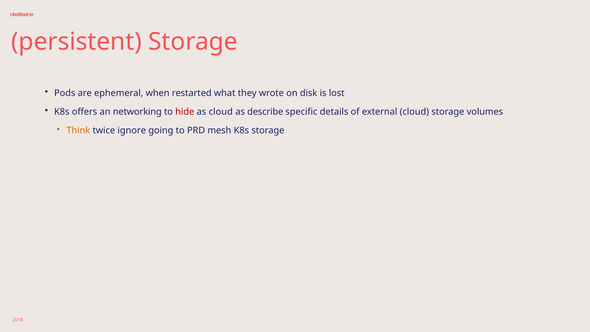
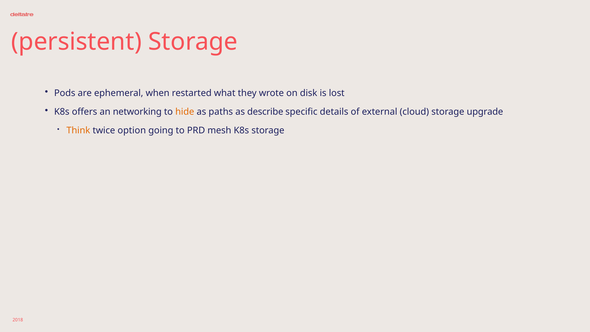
hide colour: red -> orange (185, 112)
as cloud: cloud -> paths (221, 112)
volumes: volumes -> upgrade (485, 112)
ignore: ignore -> option (132, 130)
